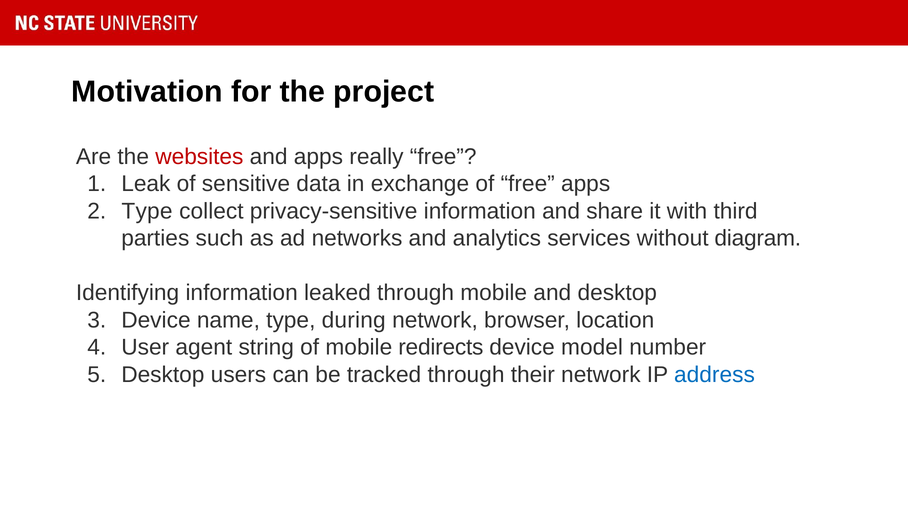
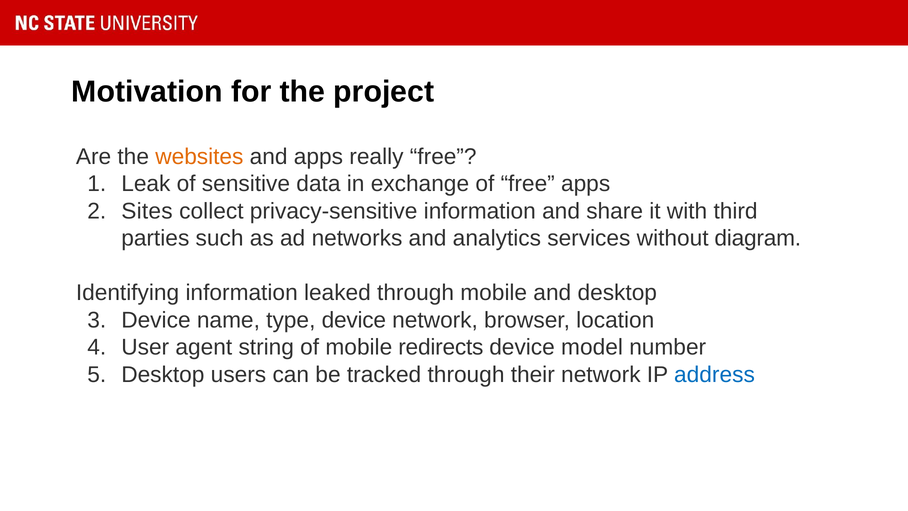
websites colour: red -> orange (199, 157)
Type: Type -> Sites (147, 211)
type during: during -> device (354, 320)
